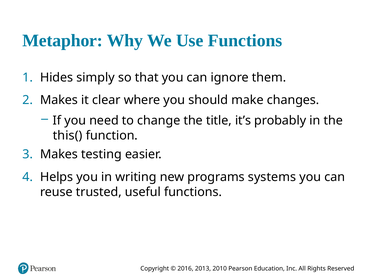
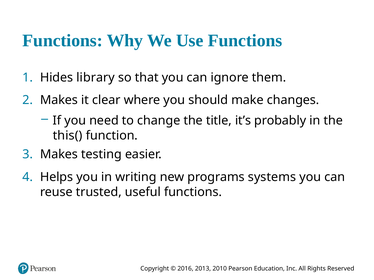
Metaphor: Metaphor -> Functions (63, 41)
simply: simply -> library (96, 78)
